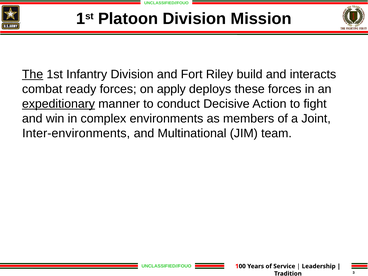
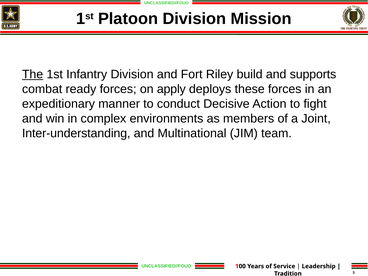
interacts: interacts -> supports (313, 74)
expeditionary underline: present -> none (58, 104)
Inter-environments: Inter-environments -> Inter-understanding (76, 133)
